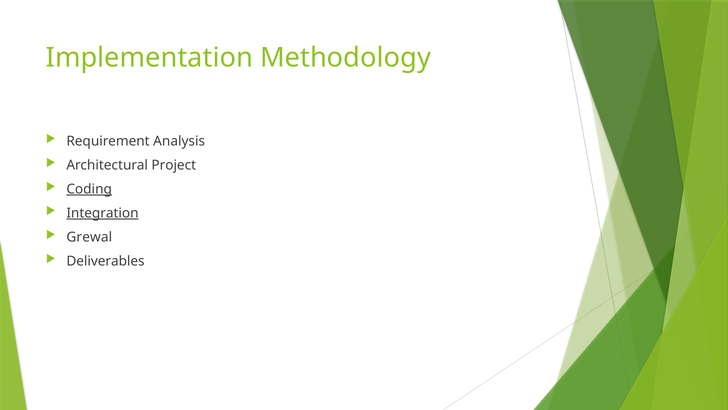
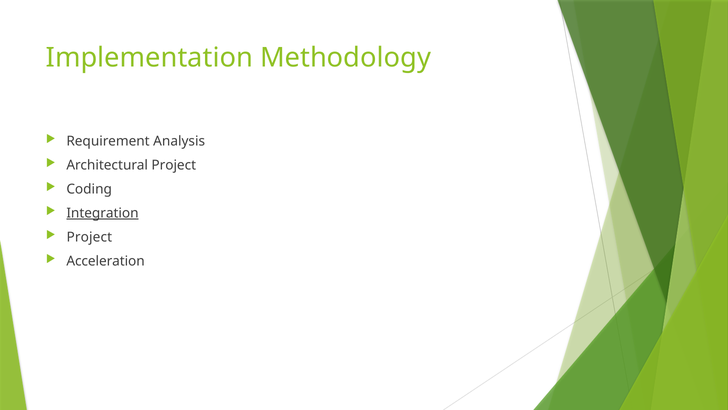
Coding underline: present -> none (89, 189)
Grewal: Grewal -> Project (89, 237)
Deliverables: Deliverables -> Acceleration (106, 261)
